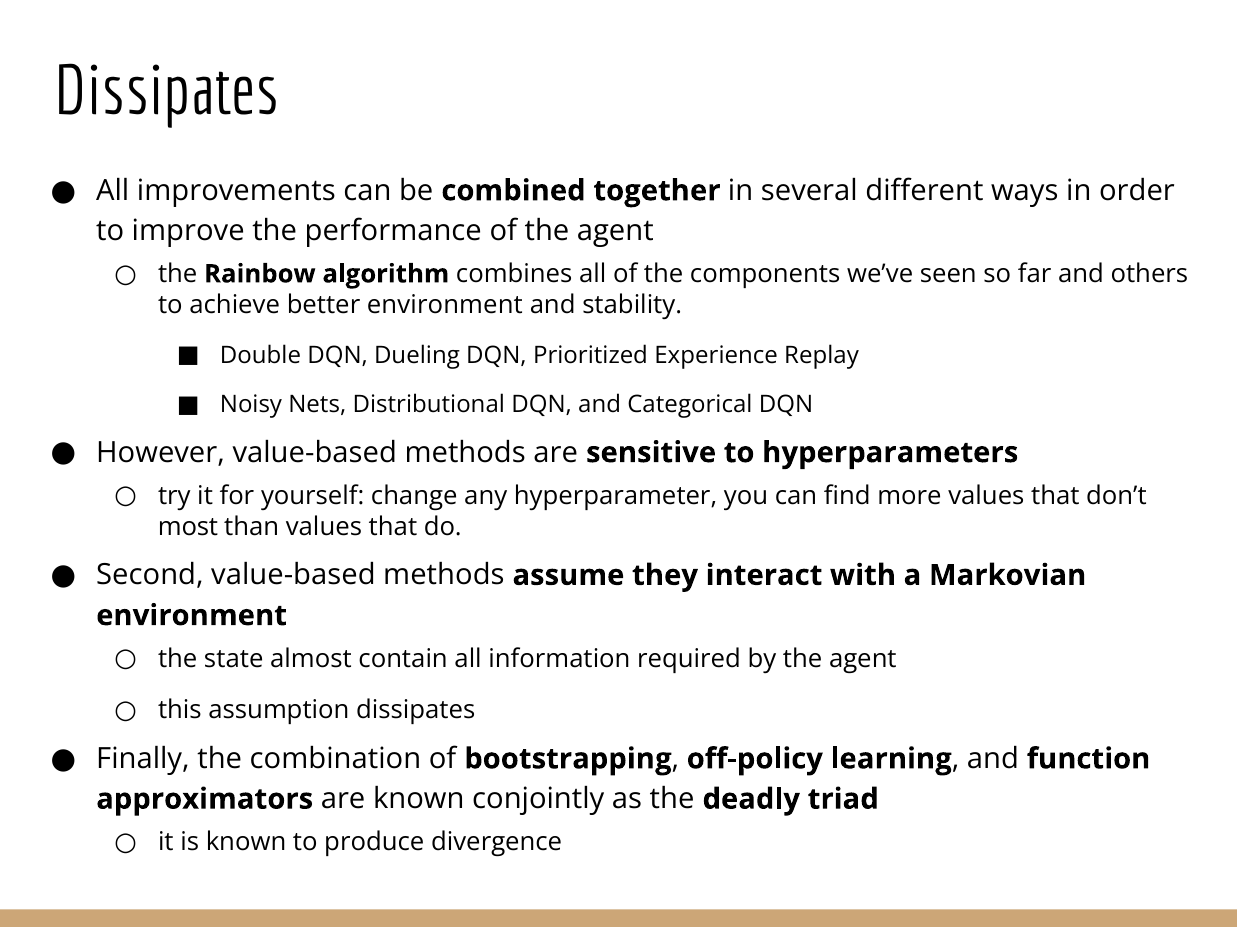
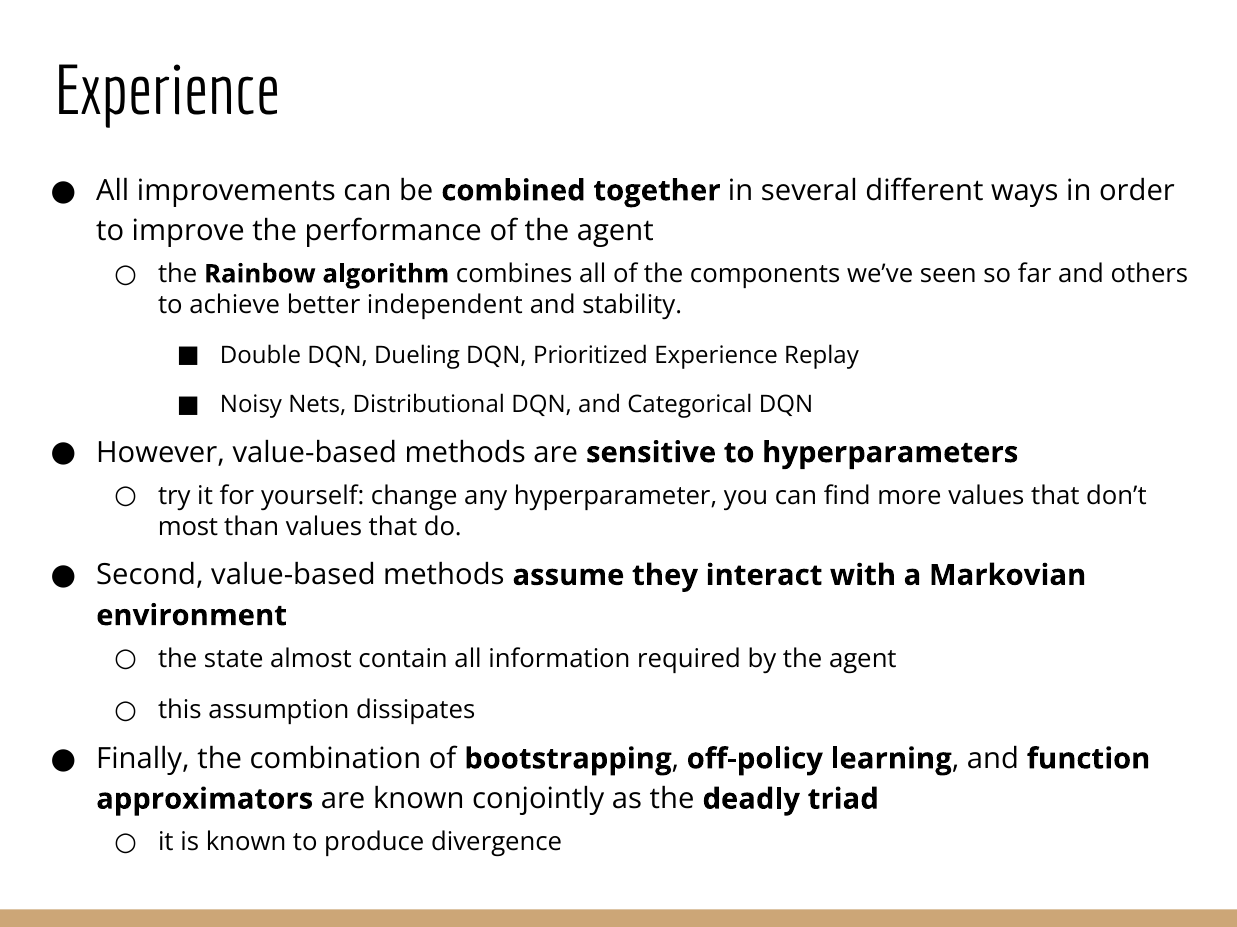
Dissipates: Dissipates -> Experience (168, 92)
better environment: environment -> independent (445, 305)
